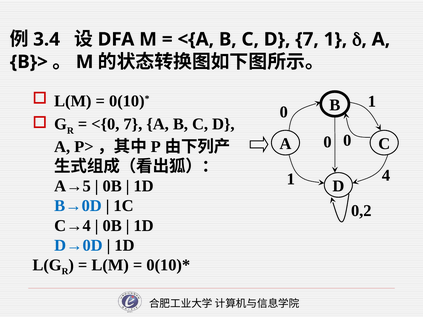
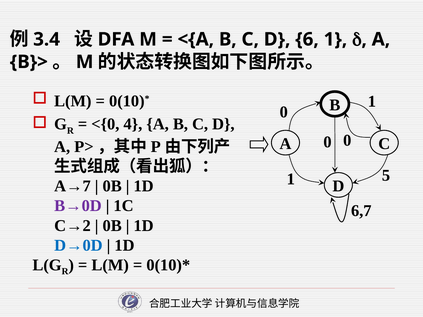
D 7: 7 -> 6 (307, 39)
<{0 7: 7 -> 4 (133, 124)
4: 4 -> 5 (386, 176)
A→5: A→5 -> A→7 (73, 186)
B→0D colour: blue -> purple (78, 206)
0,2: 0,2 -> 6,7 (361, 211)
C→4: C→4 -> C→2 (73, 226)
